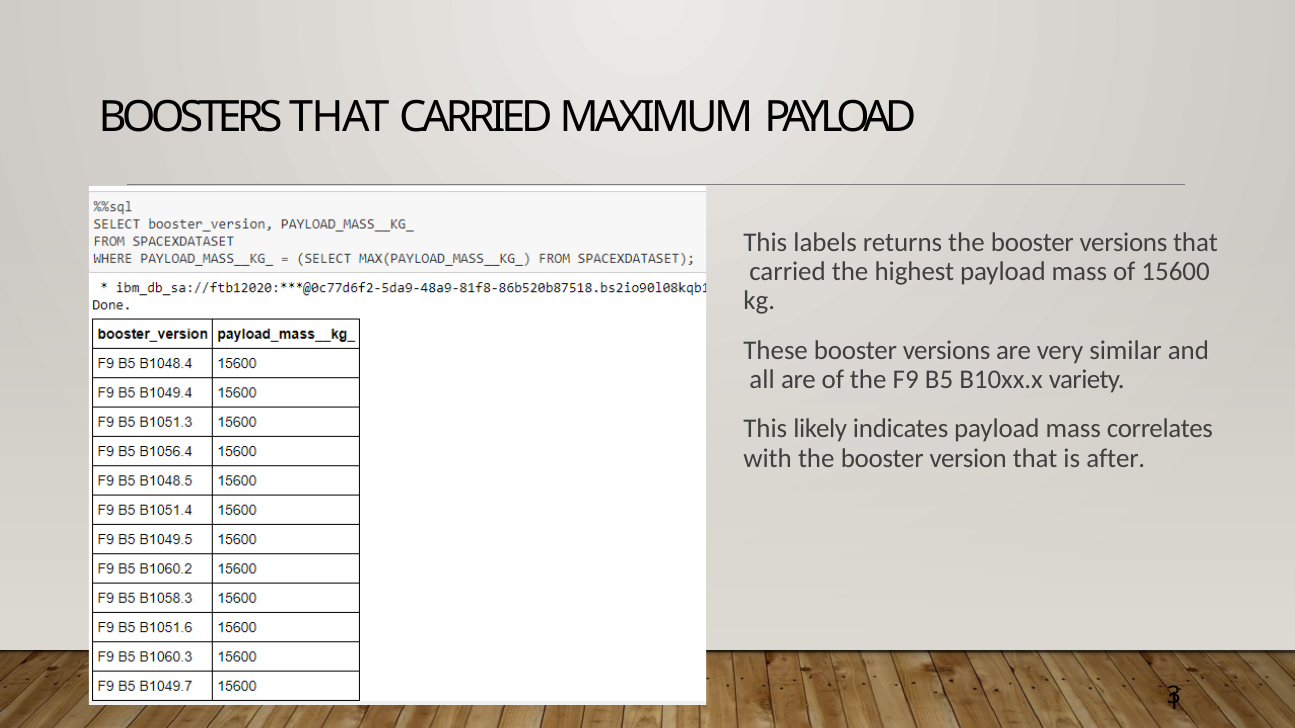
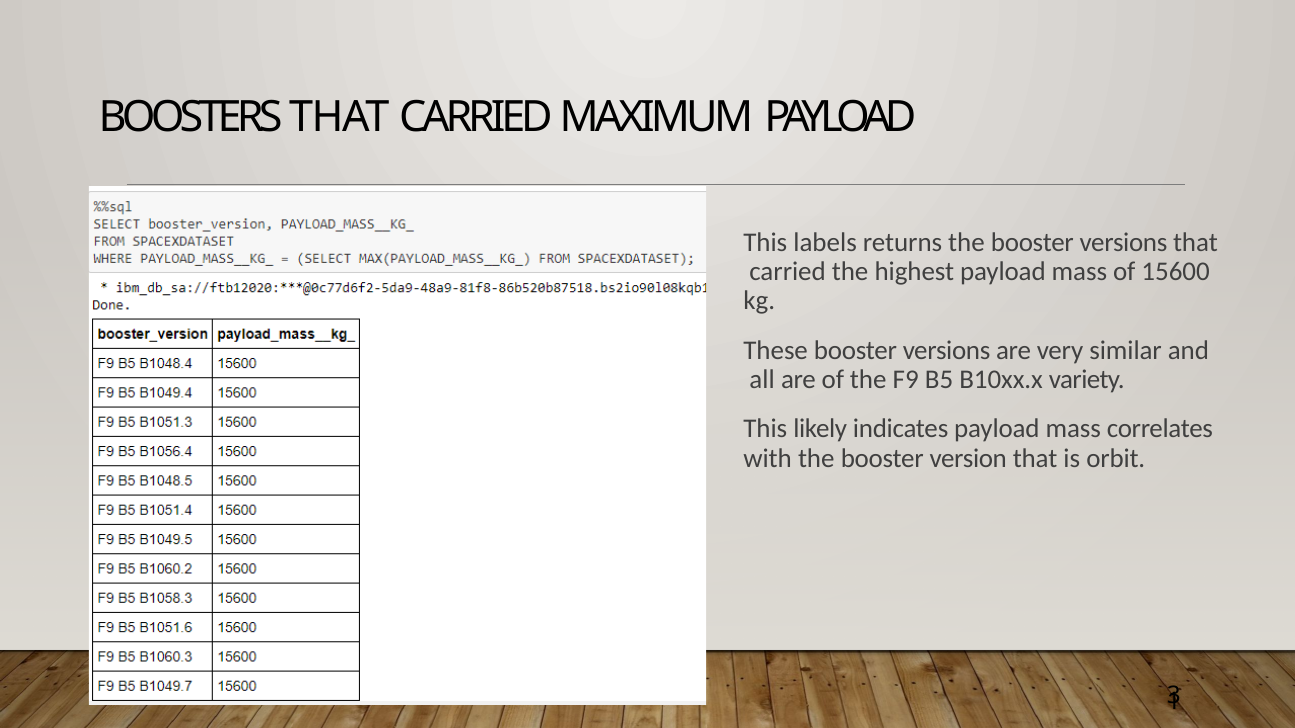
after: after -> orbit (1116, 459)
